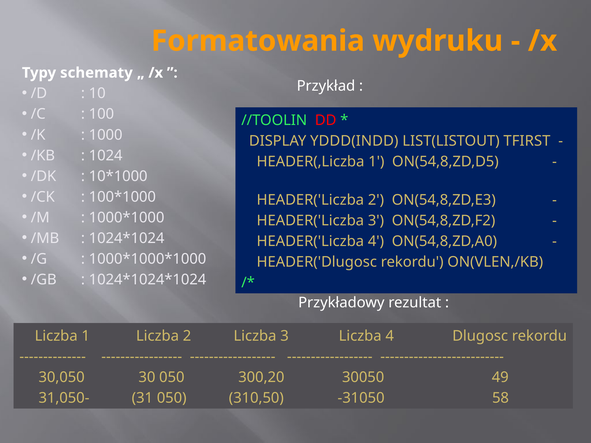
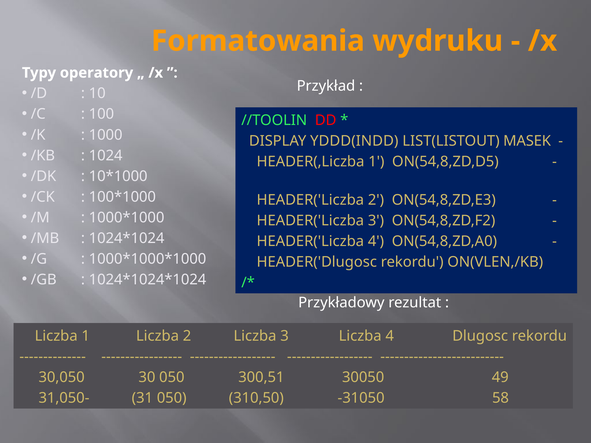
schematy: schematy -> operatory (96, 73)
TFIRST: TFIRST -> MASEK (527, 141)
300,20: 300,20 -> 300,51 (261, 377)
